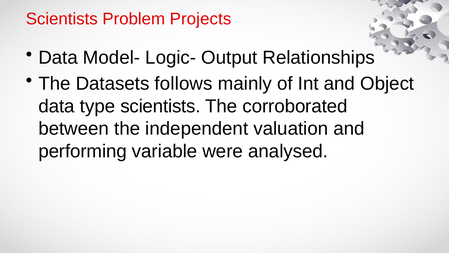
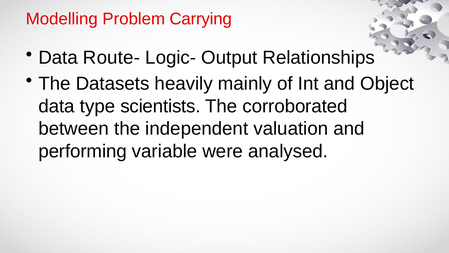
Scientists: Scientists -> Modelling (62, 19)
Projects: Projects -> Carrying (201, 19)
Model-: Model- -> Route- (111, 57)
follows: follows -> heavily (184, 84)
